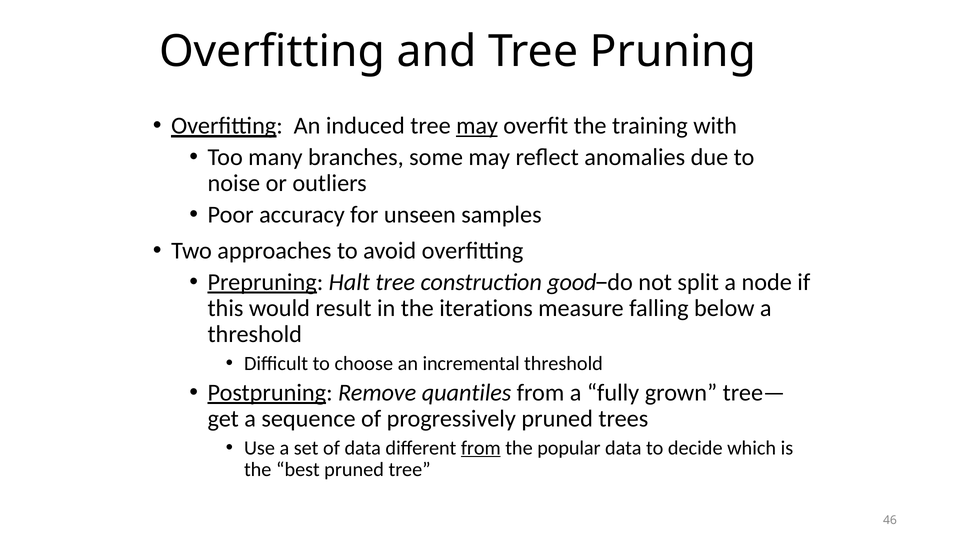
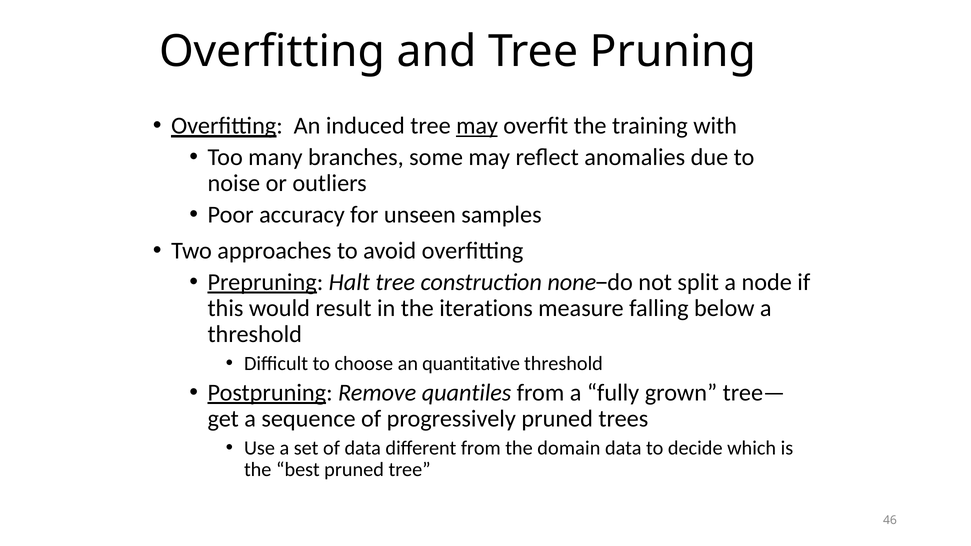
good: good -> none (572, 282)
incremental: incremental -> quantitative (471, 364)
from underline: present -> none (481, 448)
popular: popular -> domain (569, 448)
